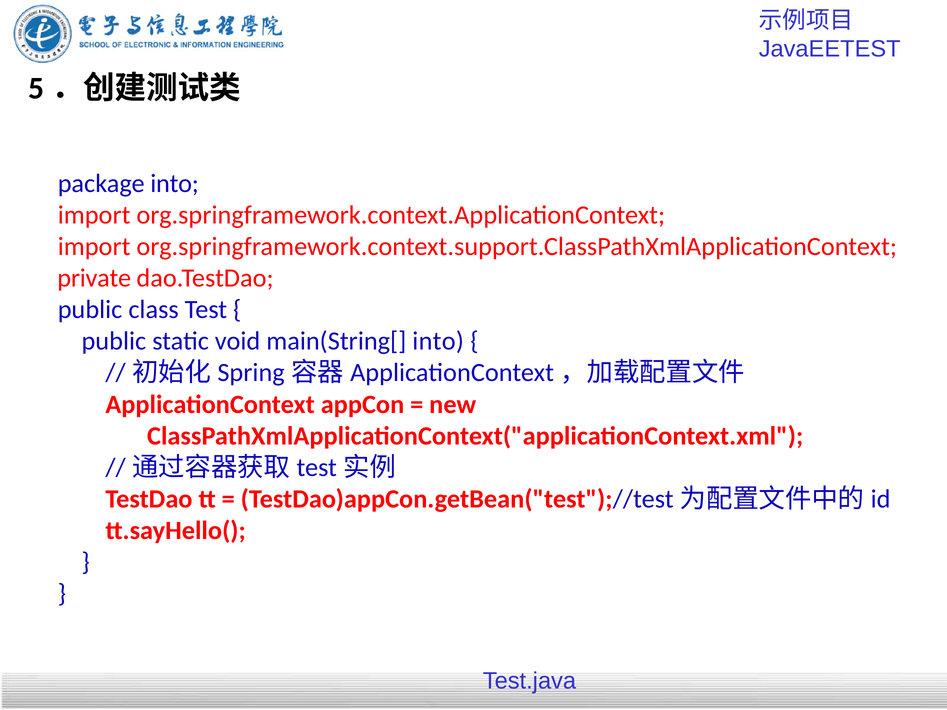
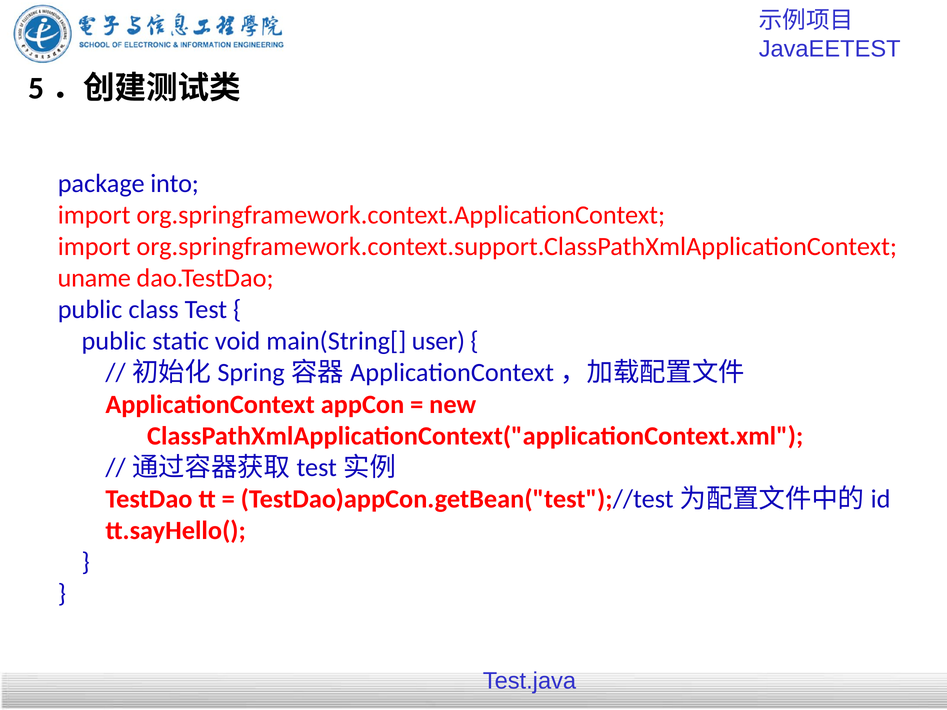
private: private -> uname (94, 278)
main(String[ into: into -> user (438, 341)
